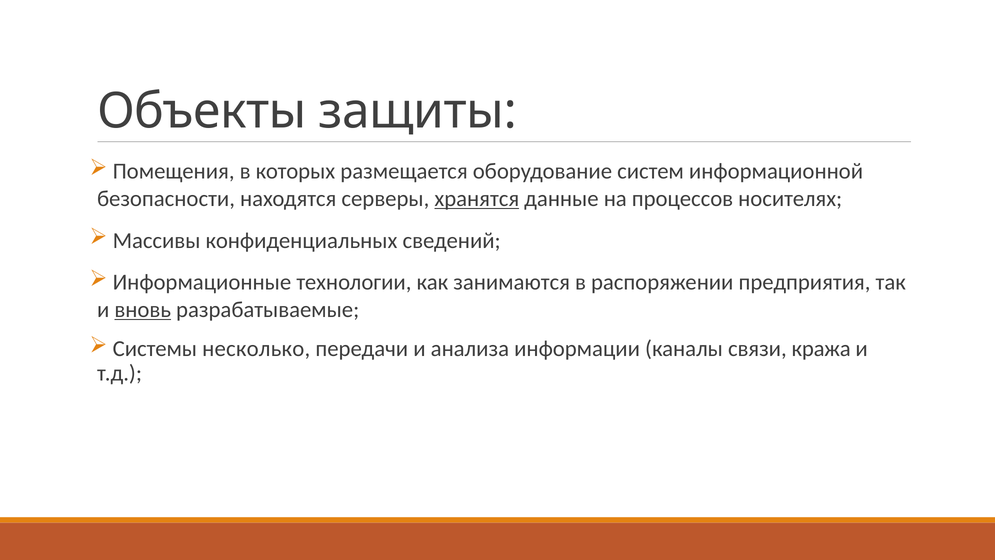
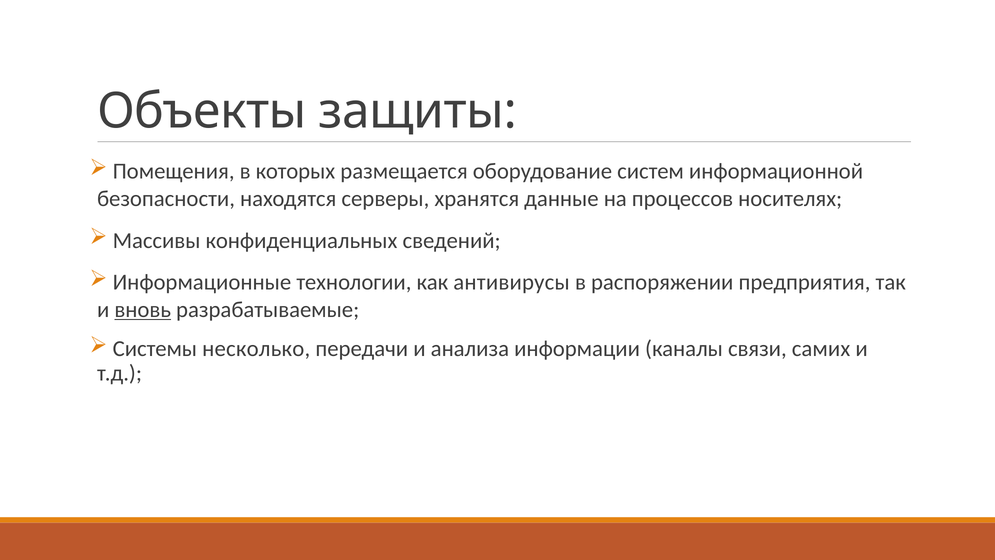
хранятся underline: present -> none (477, 199)
занимаются: занимаются -> антивирусы (512, 282)
кража: кража -> самих (821, 348)
